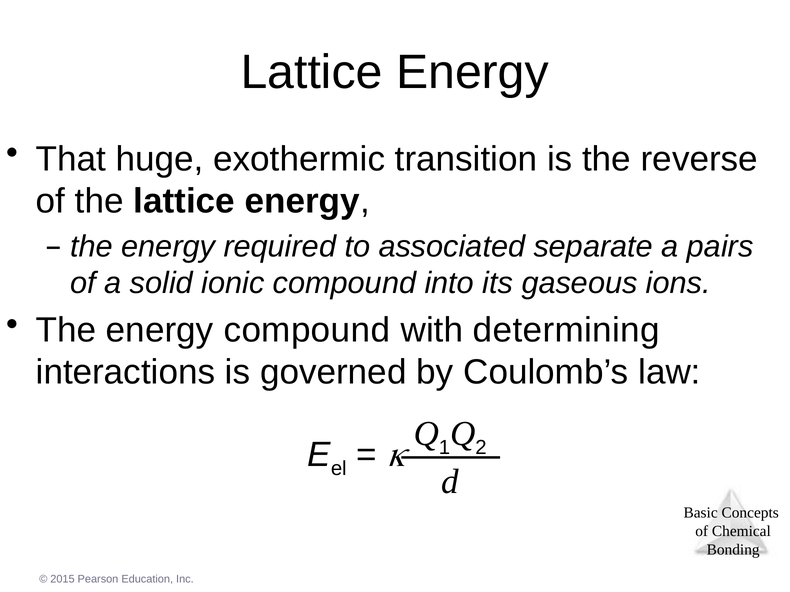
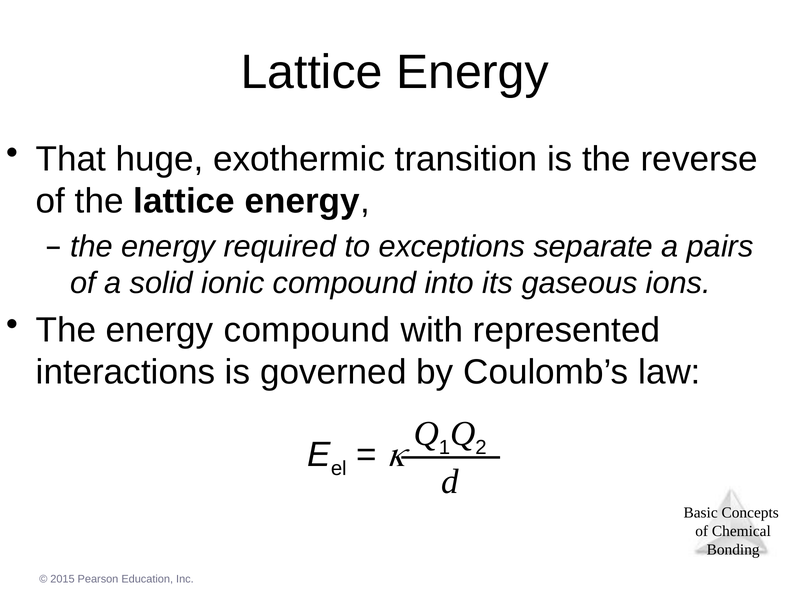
associated: associated -> exceptions (452, 247)
determining: determining -> represented (567, 330)
